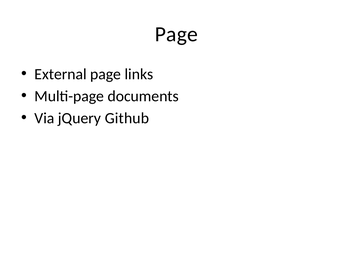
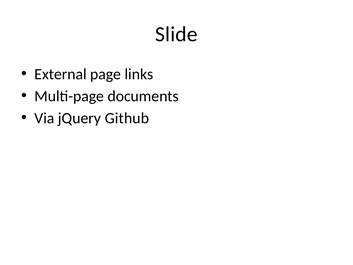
Page: Page -> Slide (176, 34)
